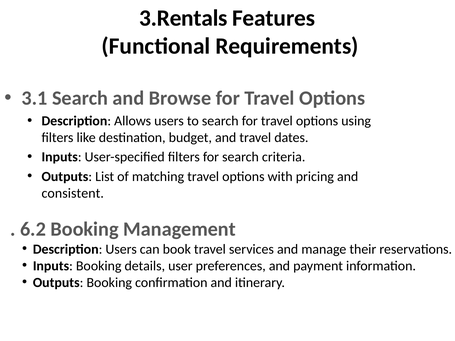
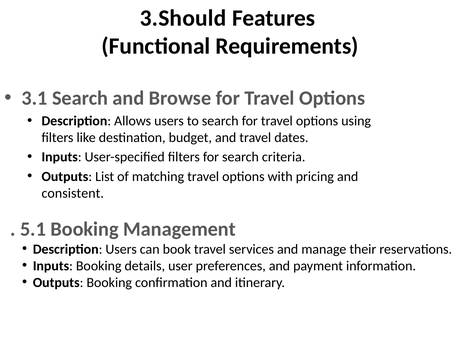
3.Rentals: 3.Rentals -> 3.Should (183, 18)
6.2: 6.2 -> 5.1 (33, 229)
